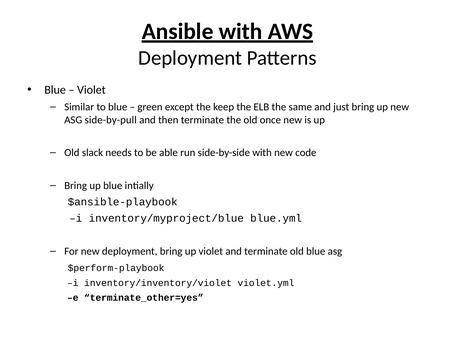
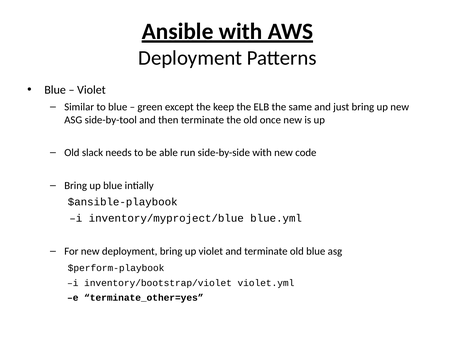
side-by-pull: side-by-pull -> side-by-tool (111, 120)
inventory/inventory/violet: inventory/inventory/violet -> inventory/bootstrap/violet (158, 283)
